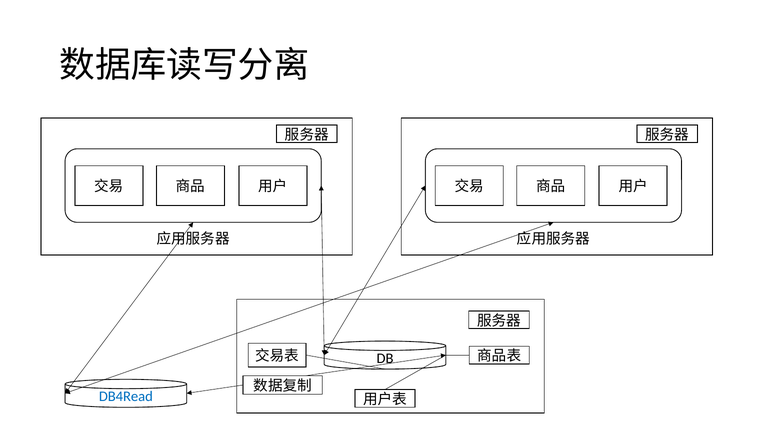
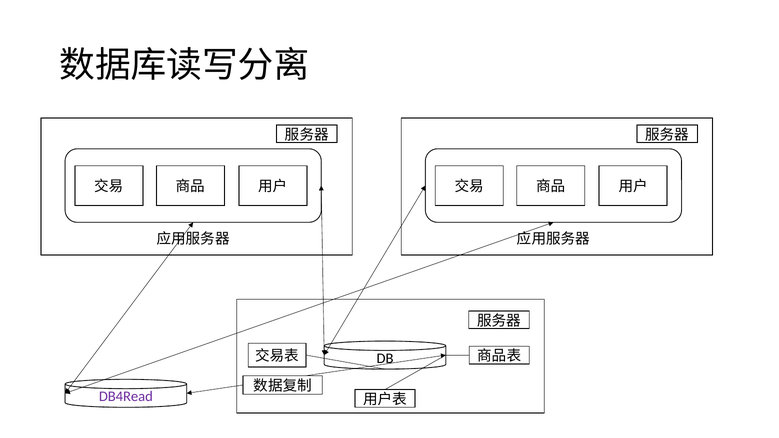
DB4Read colour: blue -> purple (126, 397)
